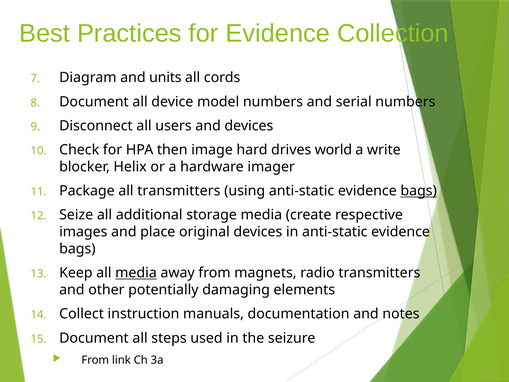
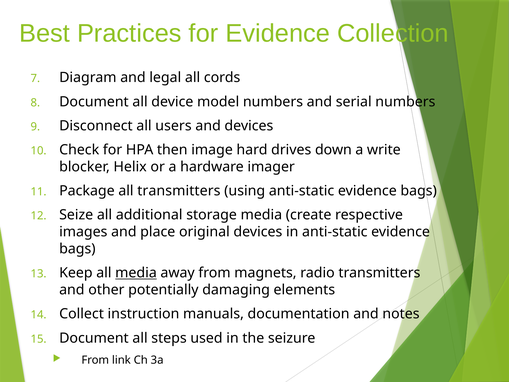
units: units -> legal (165, 78)
world: world -> down (333, 150)
bags underline: present -> none (419, 191)
